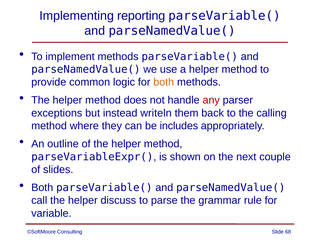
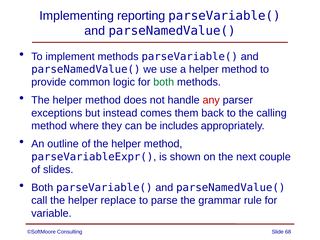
both colour: orange -> green (164, 82)
writeln: writeln -> comes (156, 113)
discuss: discuss -> replace (118, 200)
